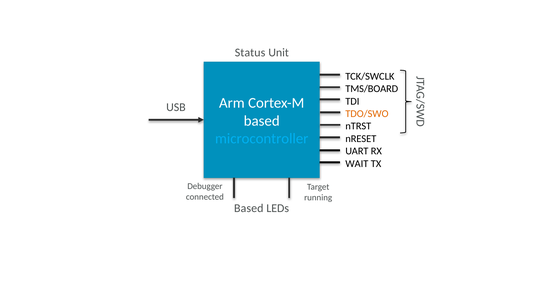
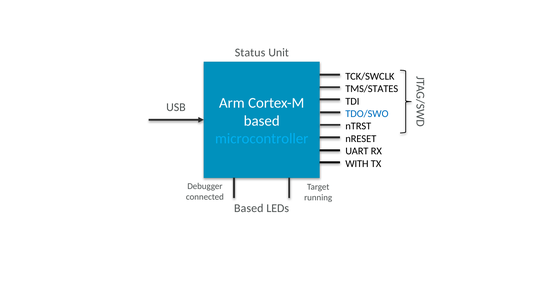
TMS/BOARD: TMS/BOARD -> TMS/STATES (372, 89)
TDO/SWO colour: orange -> blue (367, 114)
WAIT: WAIT -> WITH (357, 164)
